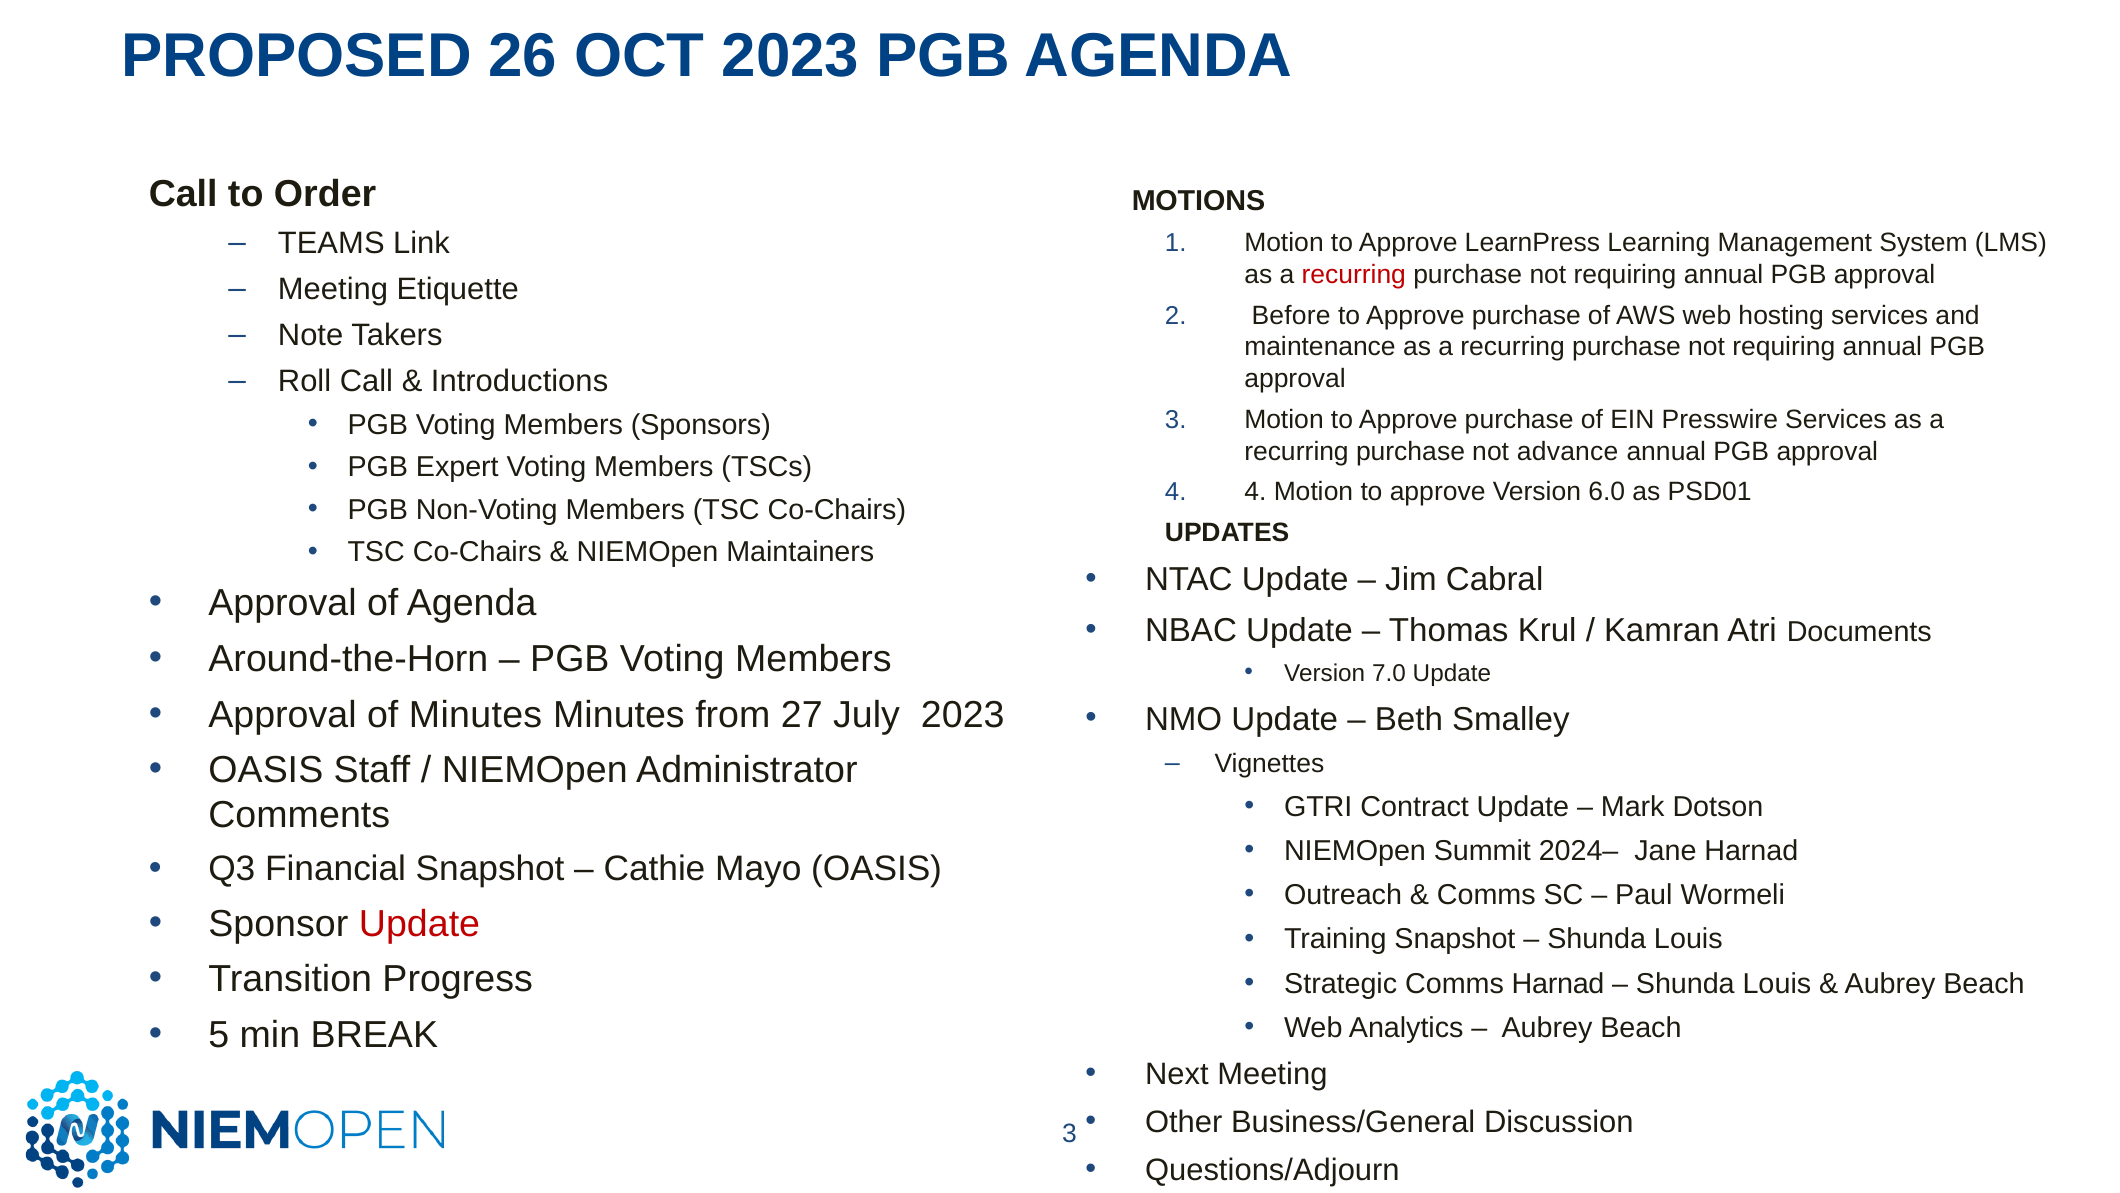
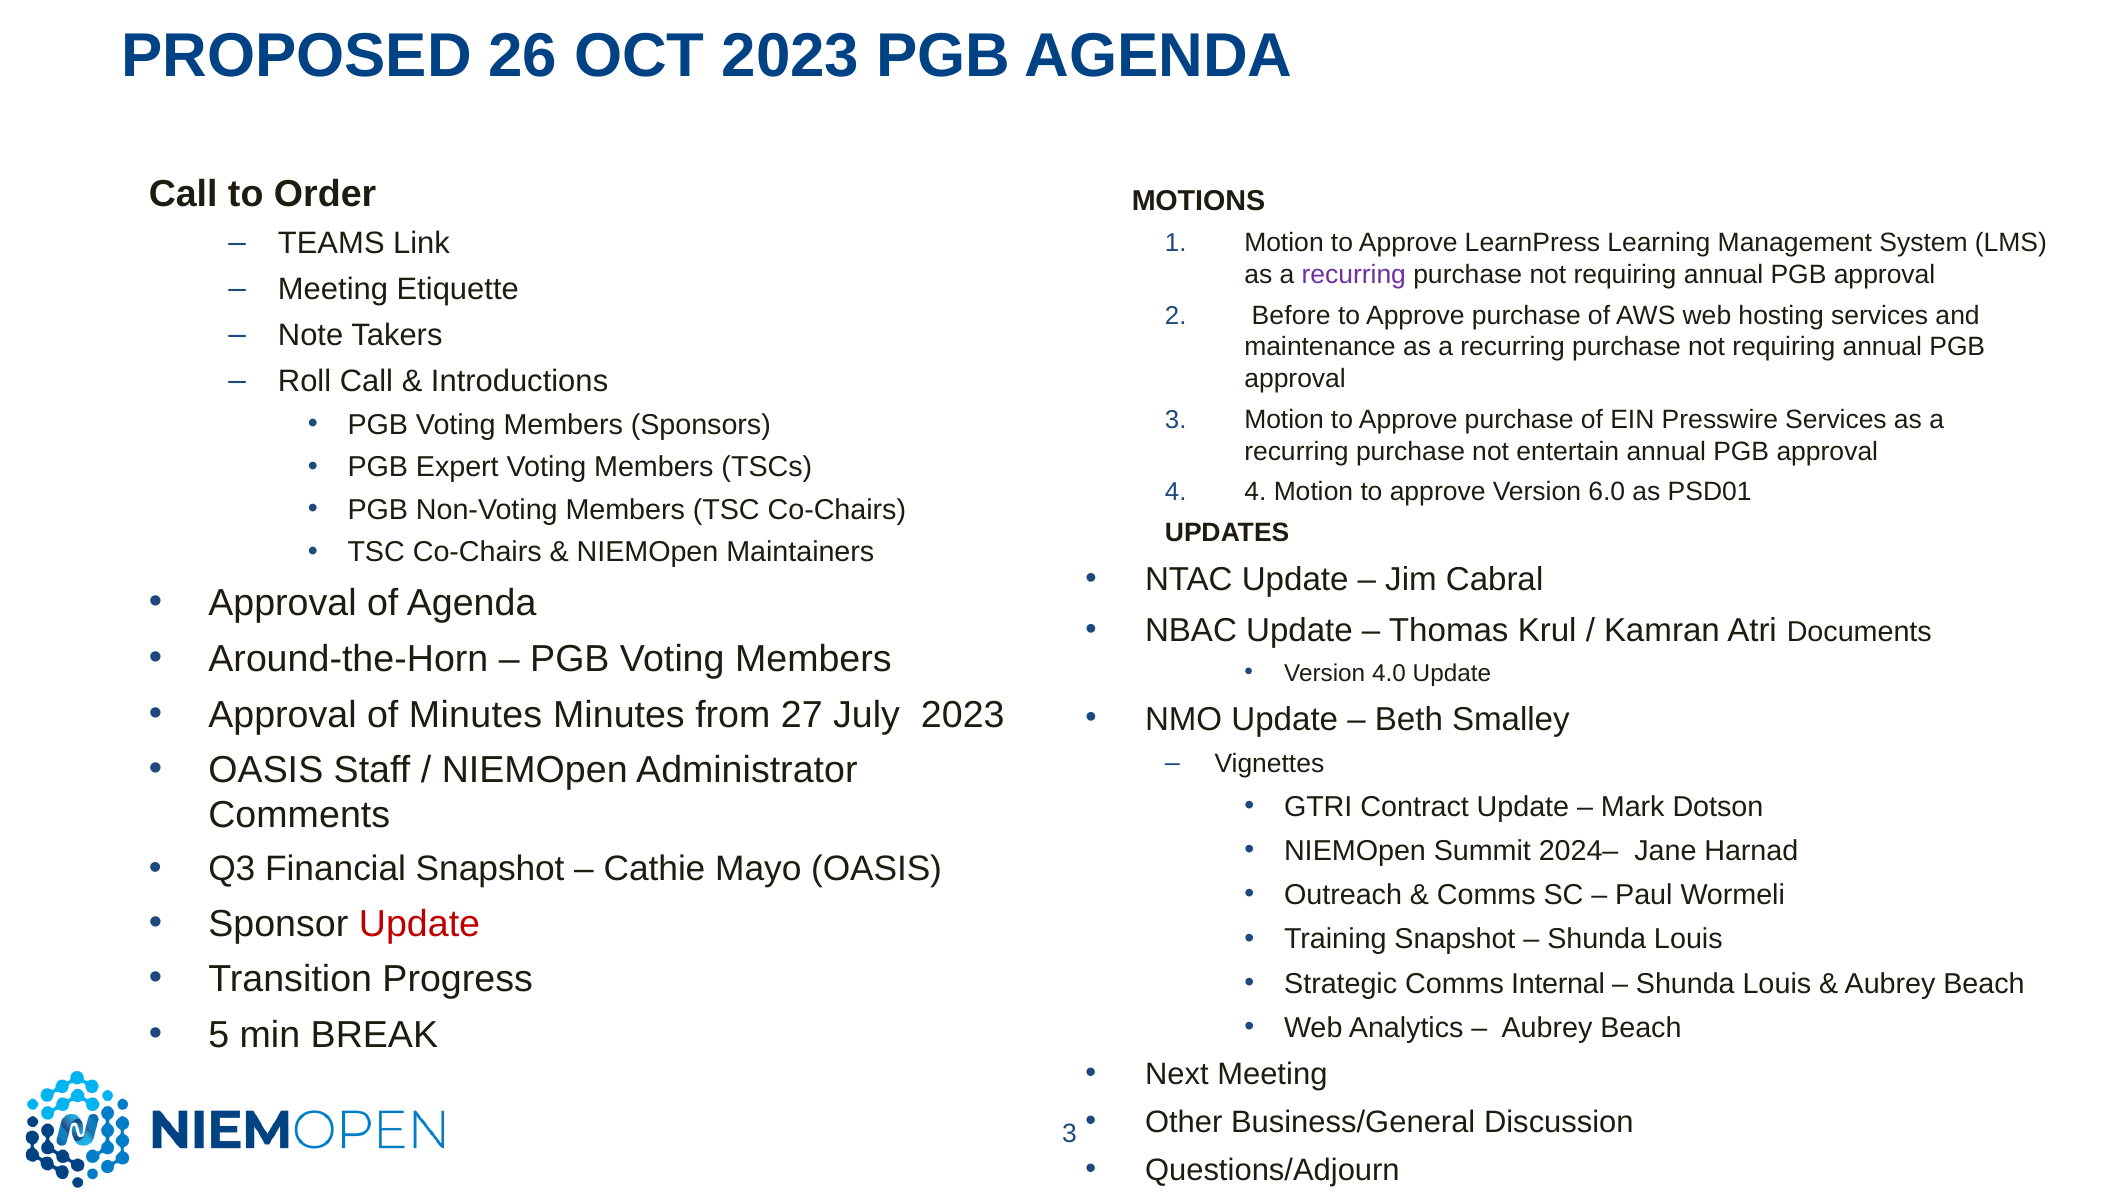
recurring colour: red -> purple (1354, 275)
advance: advance -> entertain (1568, 451)
7.0: 7.0 -> 4.0 (1389, 673)
Comms Harnad: Harnad -> Internal (1558, 983)
